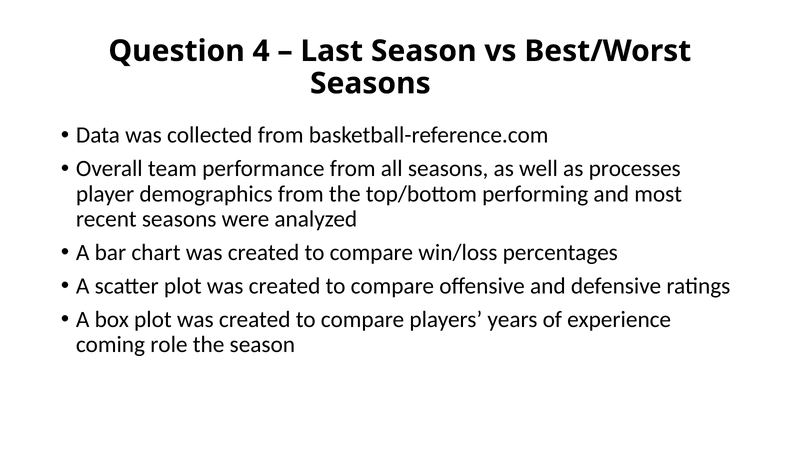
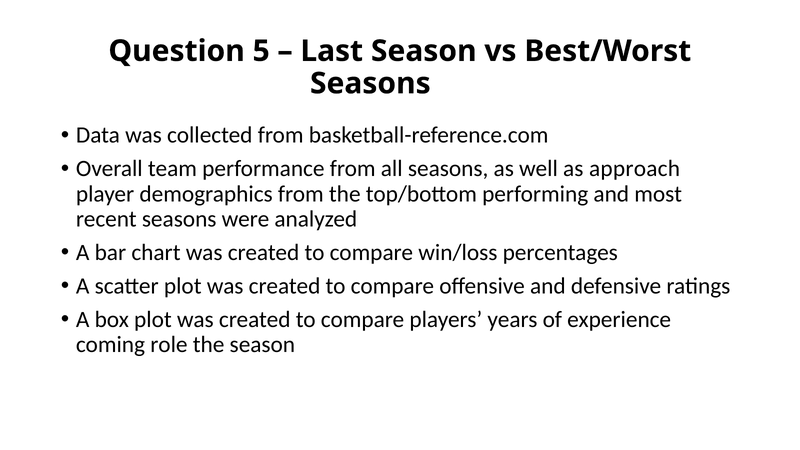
4: 4 -> 5 (261, 51)
processes: processes -> approach (635, 169)
